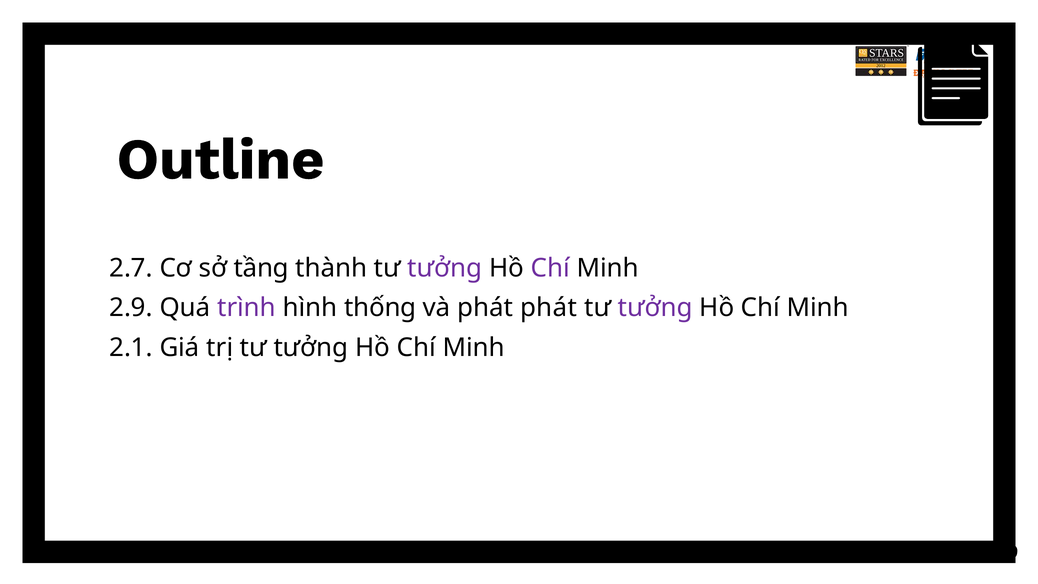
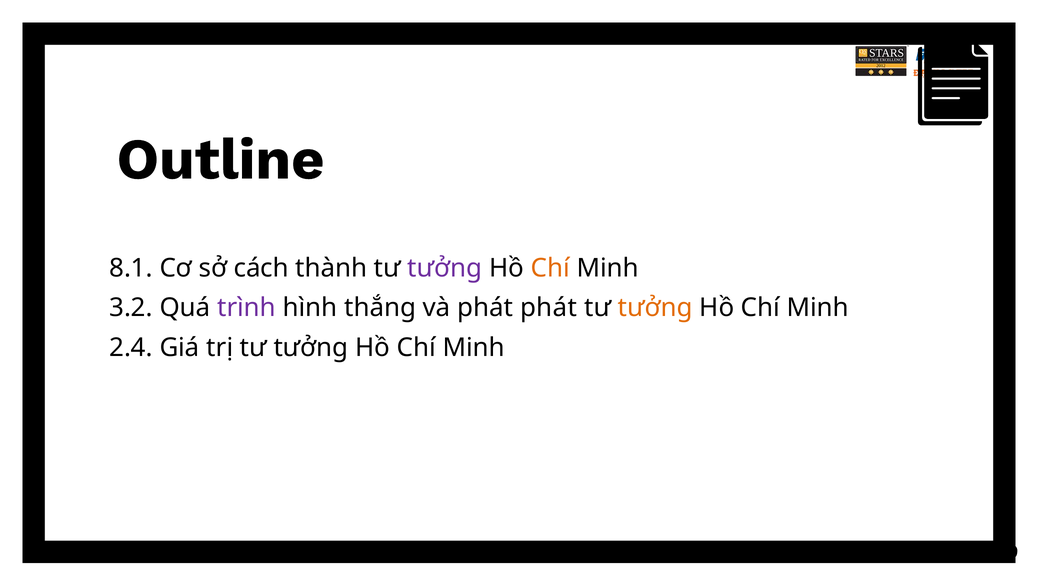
2.7: 2.7 -> 8.1 (131, 268)
tầng: tầng -> cách (261, 268)
Chí colour: purple -> orange (550, 268)
2.9: 2.9 -> 3.2 (131, 308)
thống: thống -> thắng (380, 308)
tưởng colour: purple -> orange (655, 308)
2.1: 2.1 -> 2.4 (131, 348)
